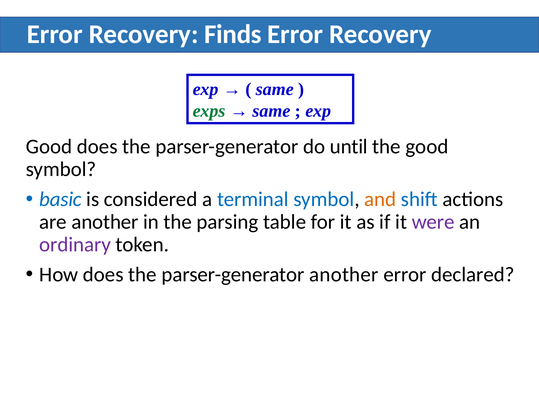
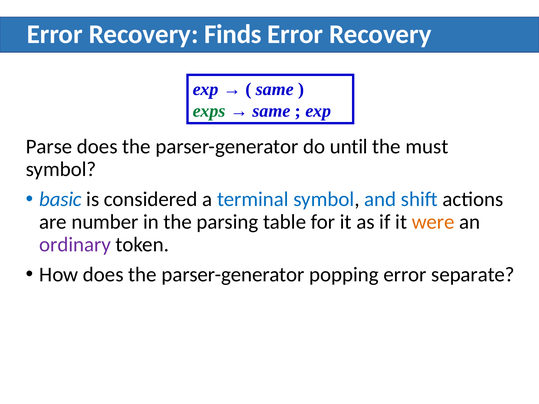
Good: Good -> Parse (49, 147)
the good: good -> must (427, 147)
and colour: orange -> blue (380, 199)
are another: another -> number (105, 222)
were colour: purple -> orange (433, 222)
parser-generator another: another -> popping (344, 275)
declared: declared -> separate (473, 275)
